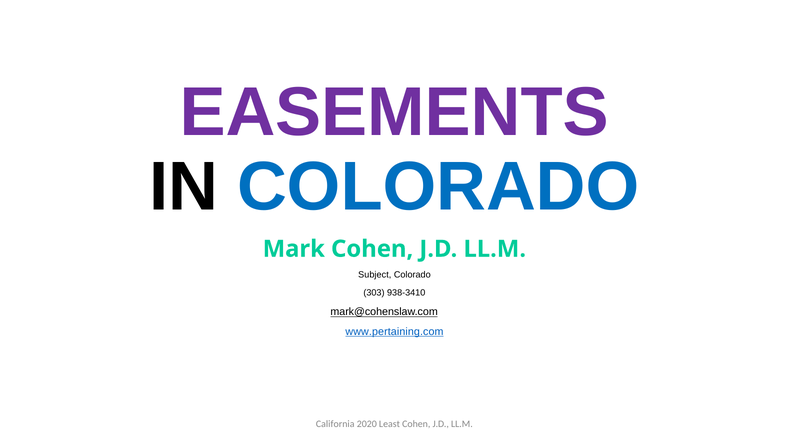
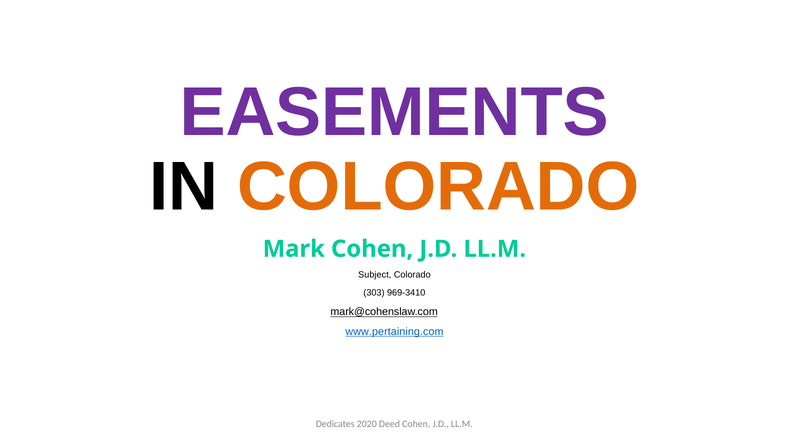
COLORADO colour: blue -> orange (438, 187)
938-3410: 938-3410 -> 969-3410 (406, 293)
California: California -> Dedicates (335, 424)
Least: Least -> Deed (389, 424)
